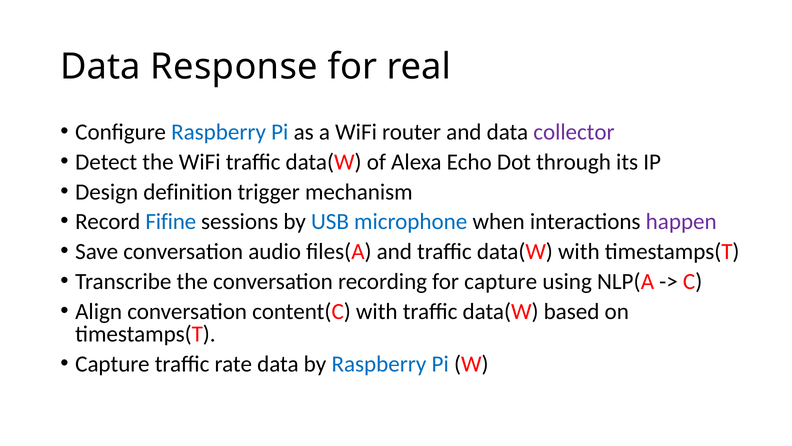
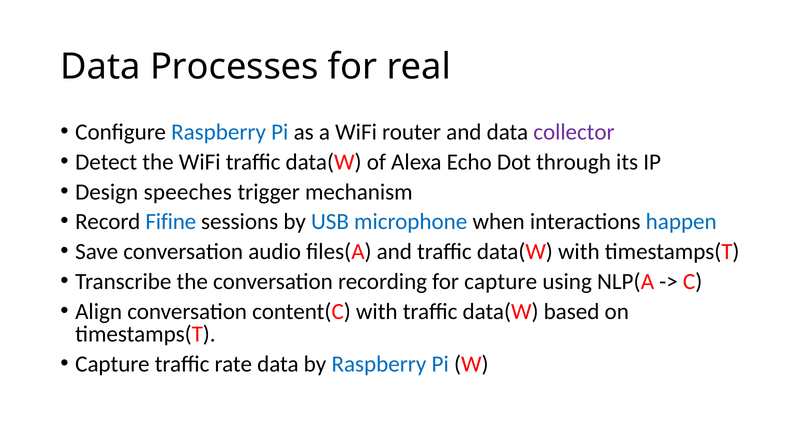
Response: Response -> Processes (234, 67)
definition: definition -> speeches (188, 192)
happen colour: purple -> blue (681, 222)
